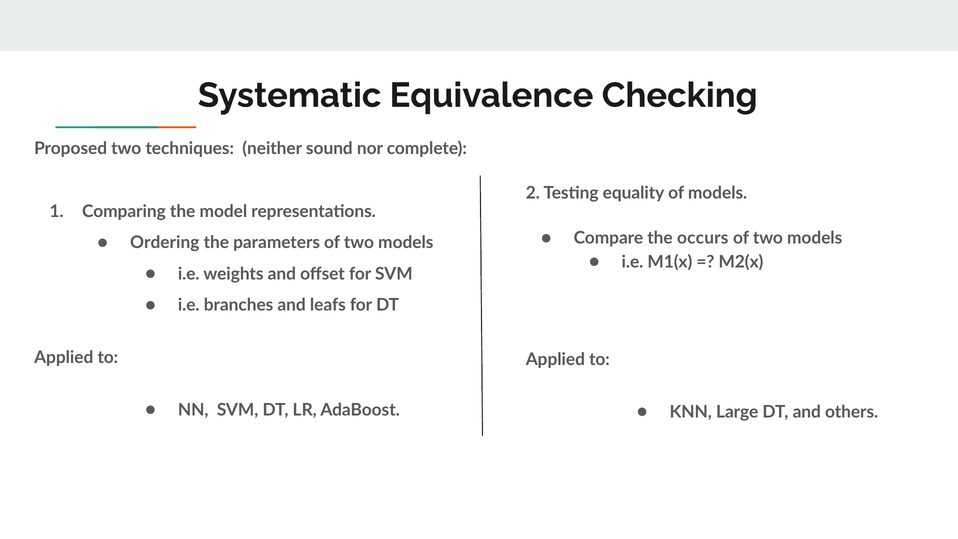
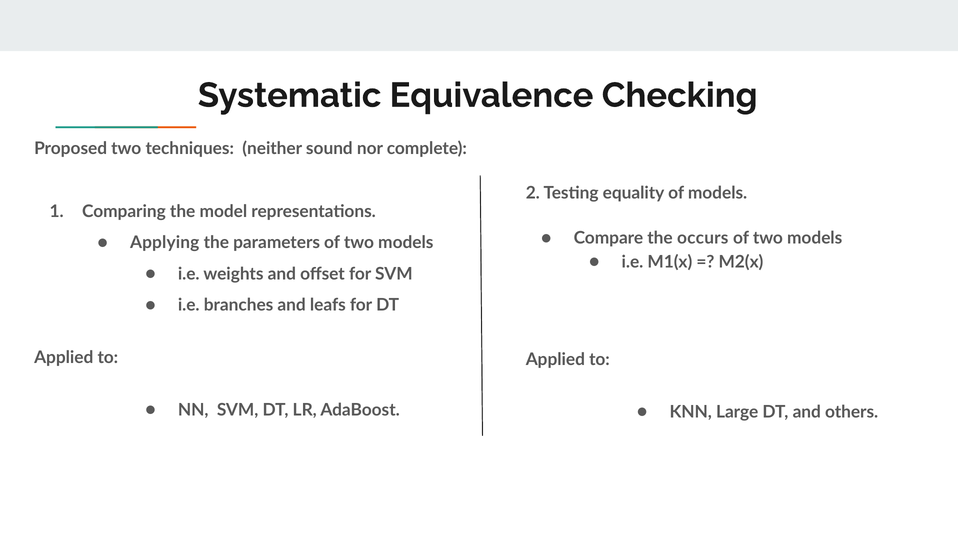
Ordering: Ordering -> Applying (165, 243)
